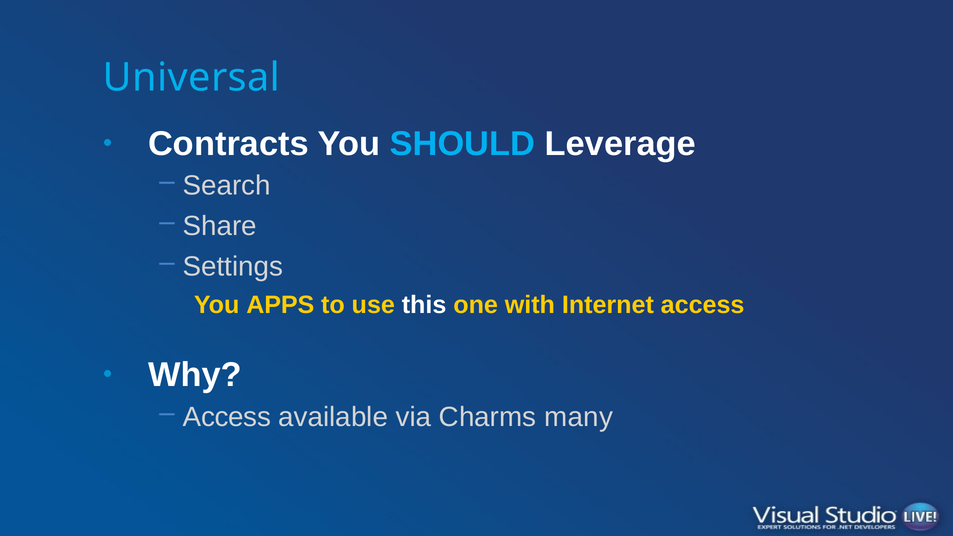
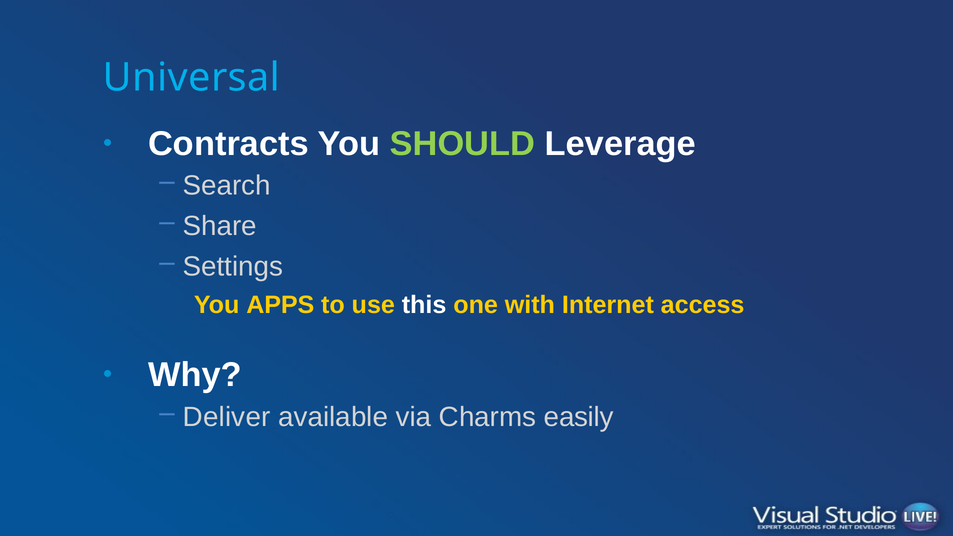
SHOULD colour: light blue -> light green (462, 144)
Access: Access -> Deliver (227, 417)
many: many -> easily (579, 417)
